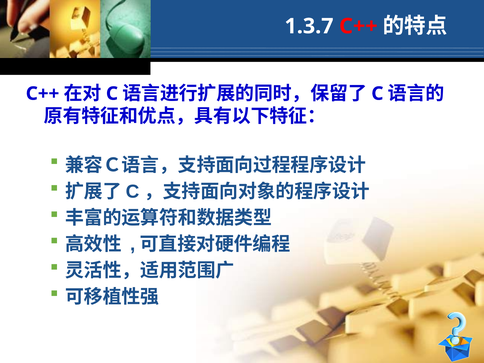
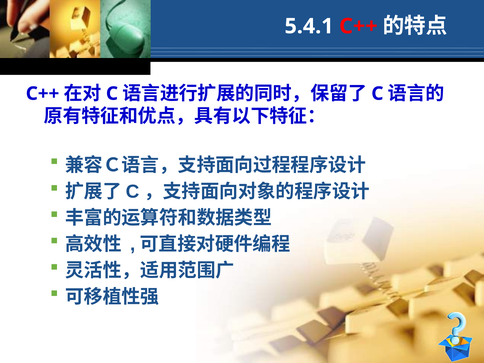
1.3.7: 1.3.7 -> 5.4.1 (309, 26)
